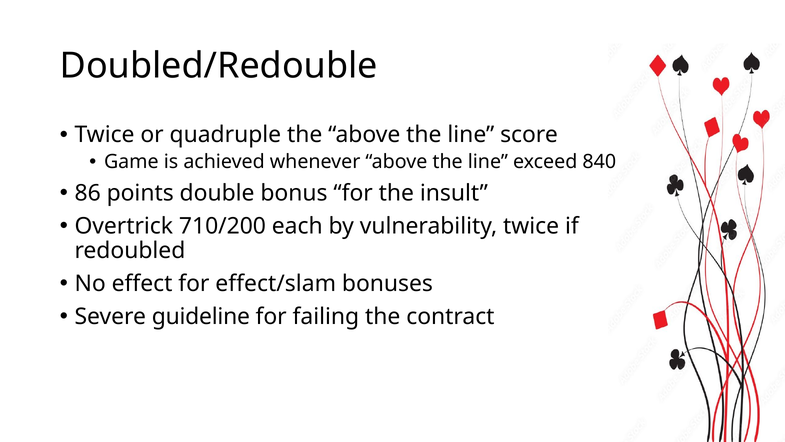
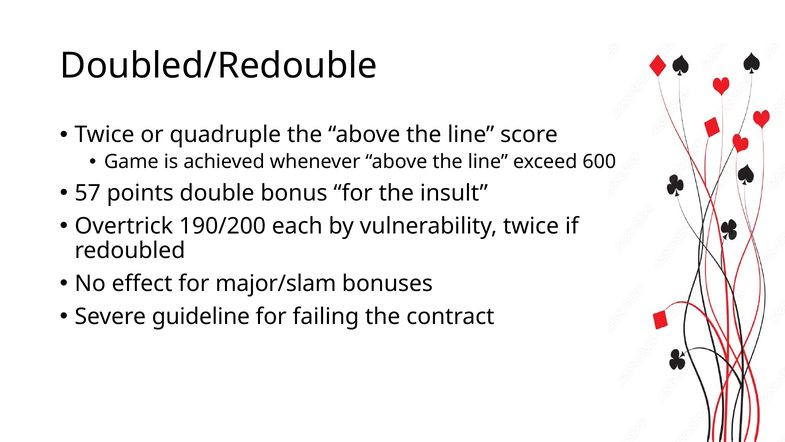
840: 840 -> 600 (599, 162)
86: 86 -> 57 (88, 193)
710/200: 710/200 -> 190/200 (222, 226)
effect/slam: effect/slam -> major/slam (276, 283)
